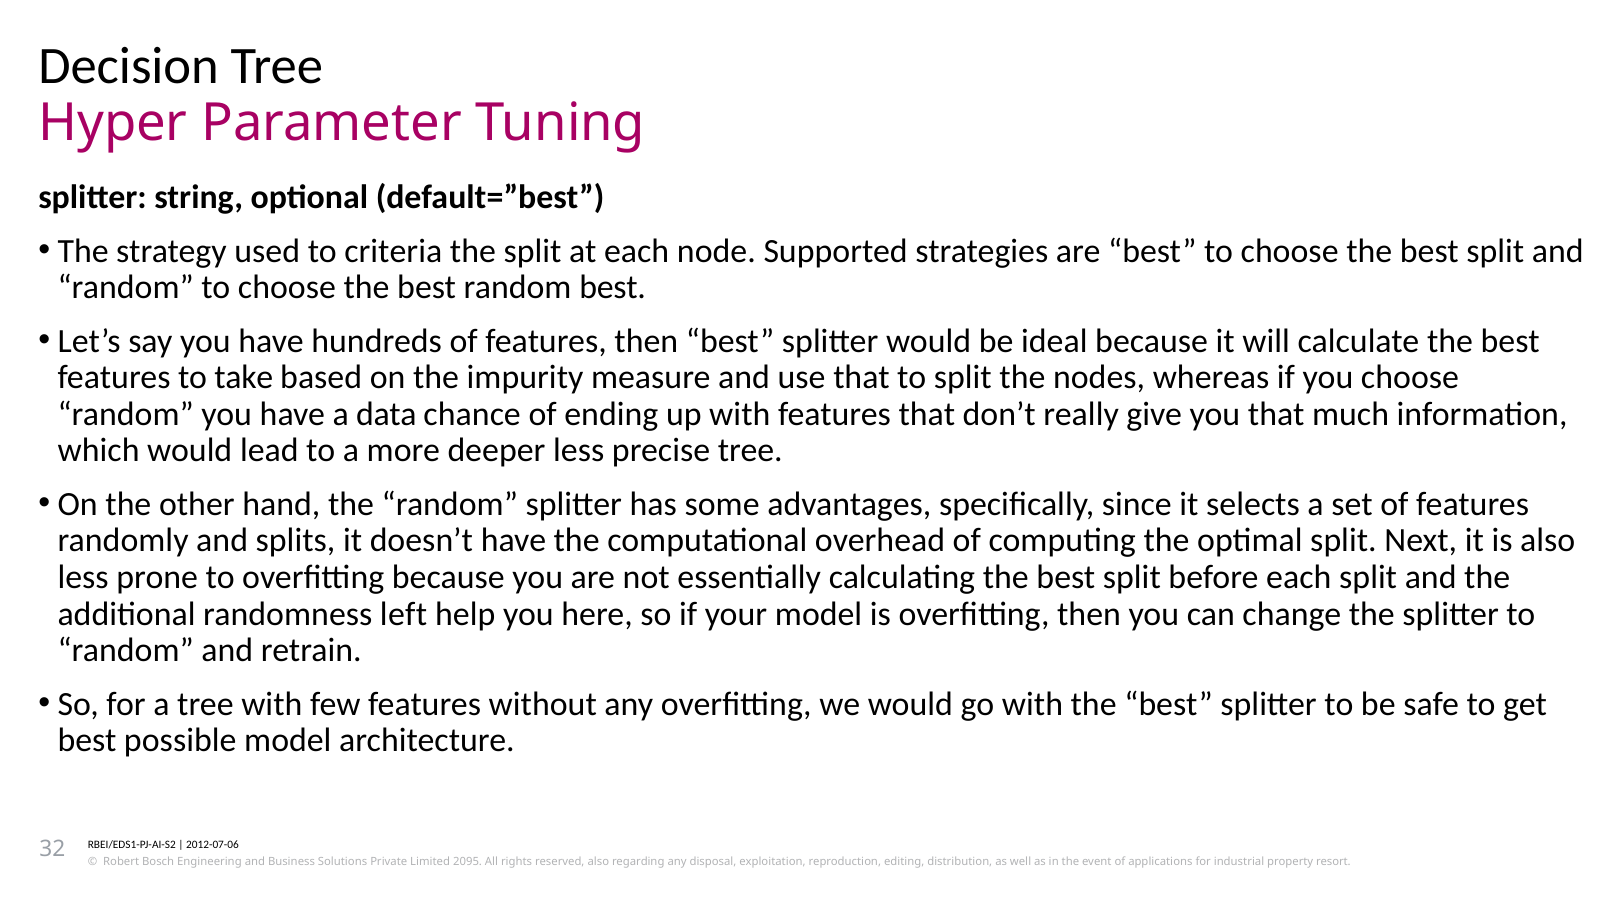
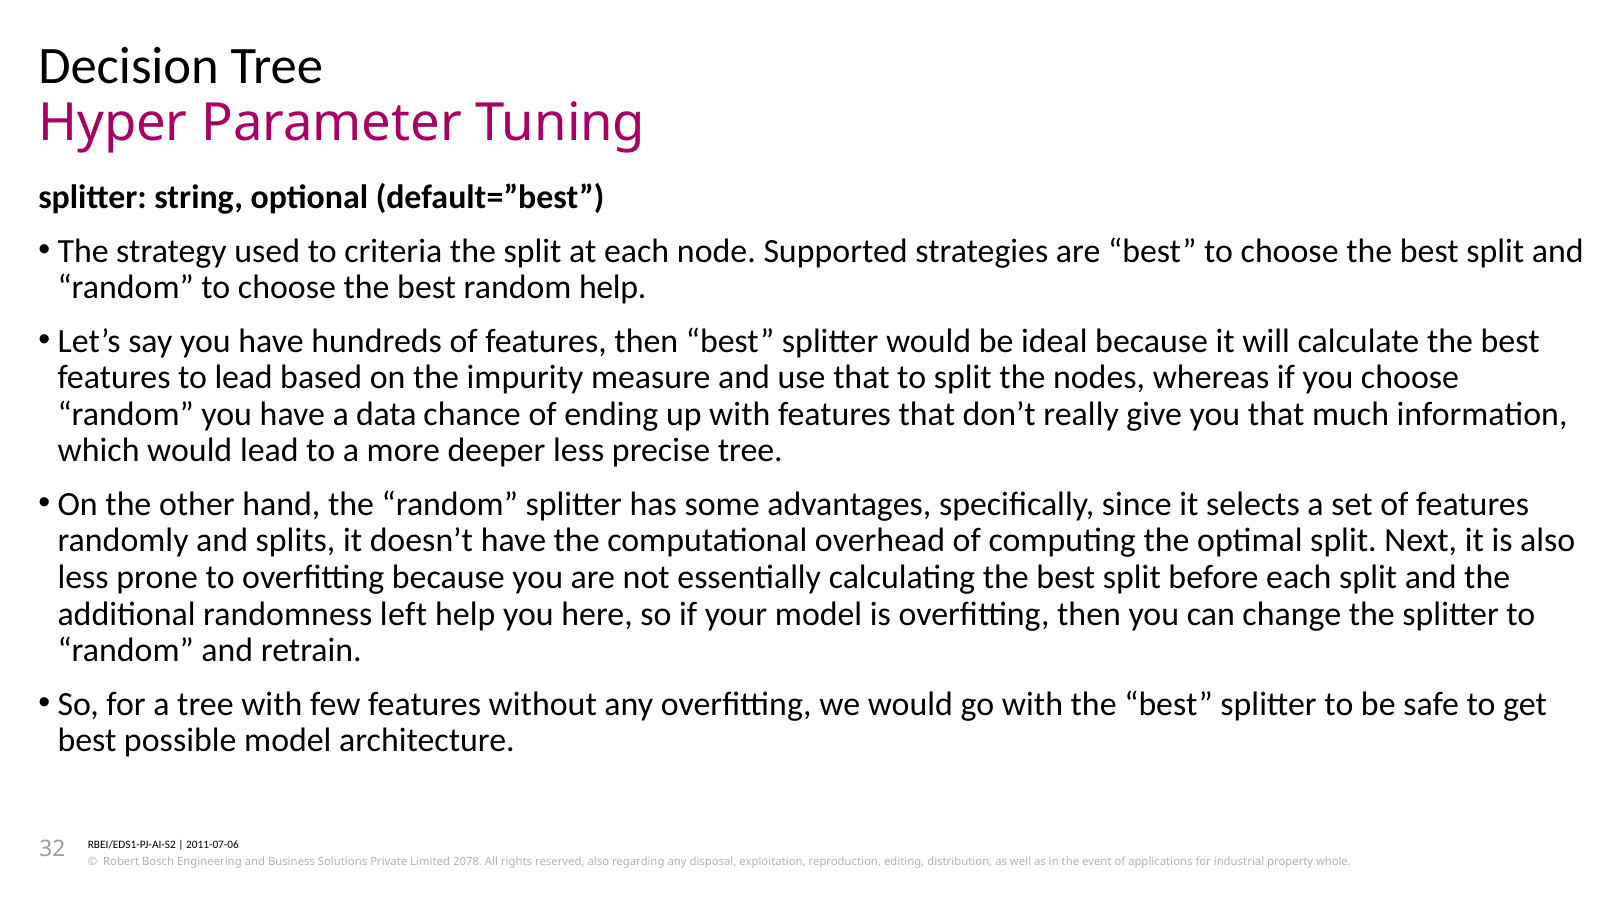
random best: best -> help (613, 287)
to take: take -> lead (244, 377)
2012-07-06: 2012-07-06 -> 2011-07-06 (212, 844)
2095: 2095 -> 2078 (468, 861)
resort: resort -> whole (1333, 861)
